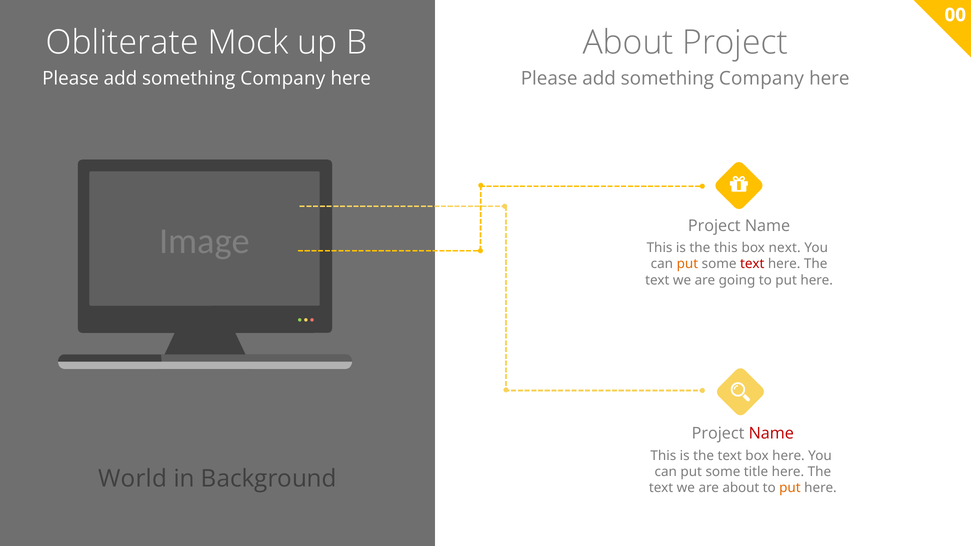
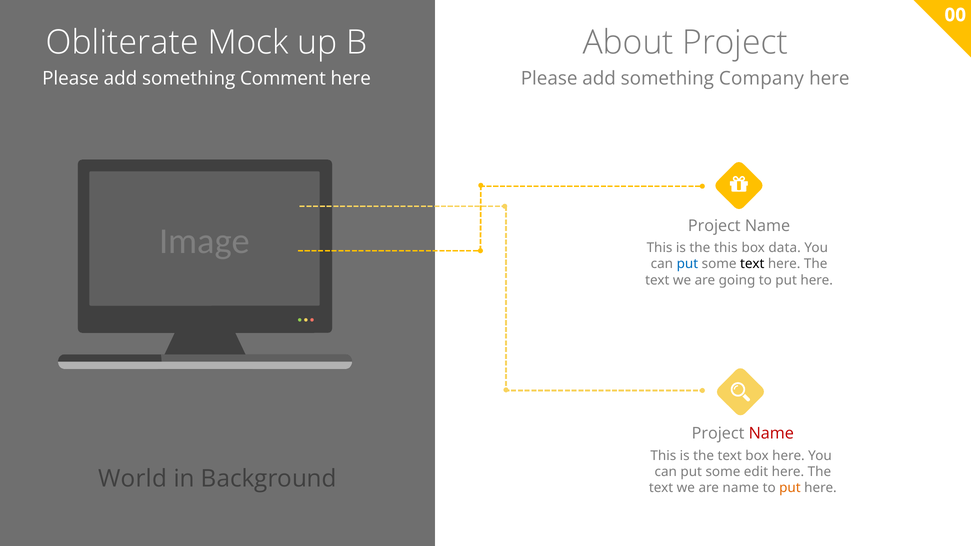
Company: Company -> Comment (283, 79)
next: next -> data (785, 248)
put colour: orange -> blue (687, 264)
text colour: red -> black (752, 264)
title: title -> edit (756, 472)
are about: about -> name (741, 488)
